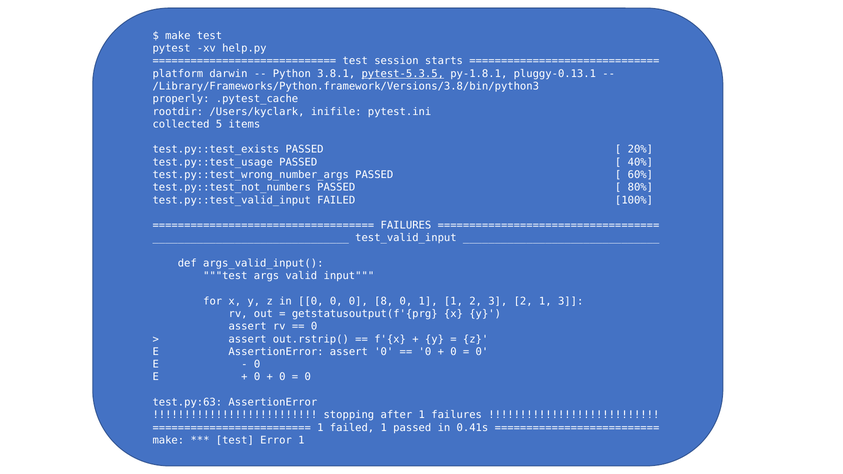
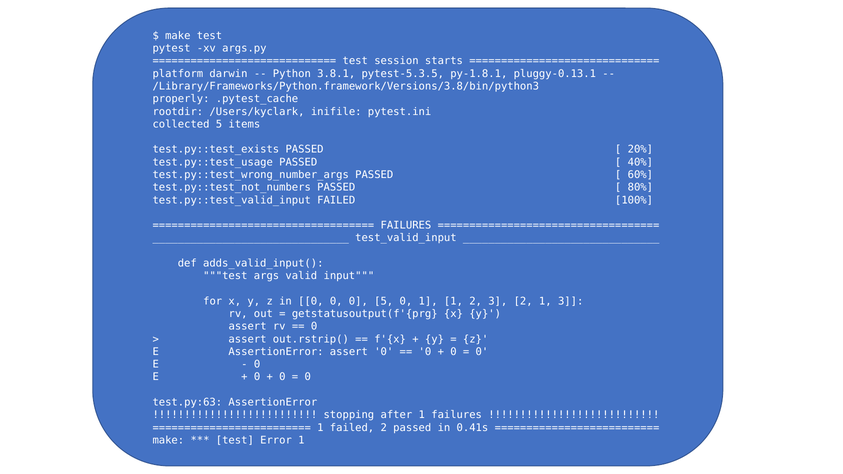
help.py: help.py -> args.py (244, 48)
pytest-5.3.5 underline: present -> none (403, 74)
args_valid_input(: args_valid_input( -> adds_valid_input( (263, 263)
0 8: 8 -> 5 (384, 301)
failed 1: 1 -> 2 (384, 428)
